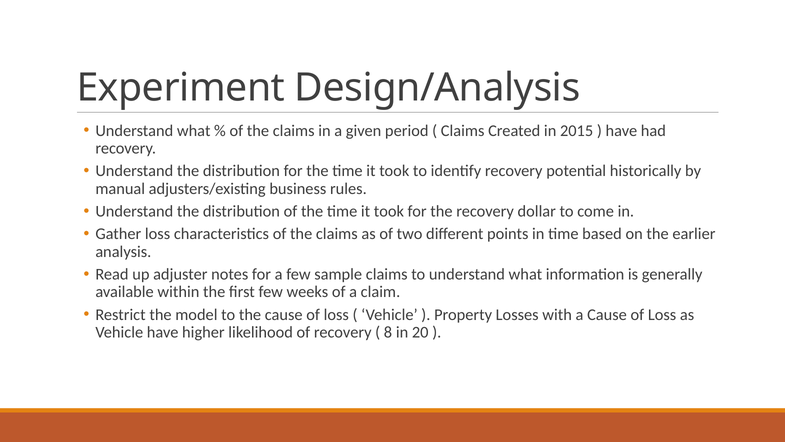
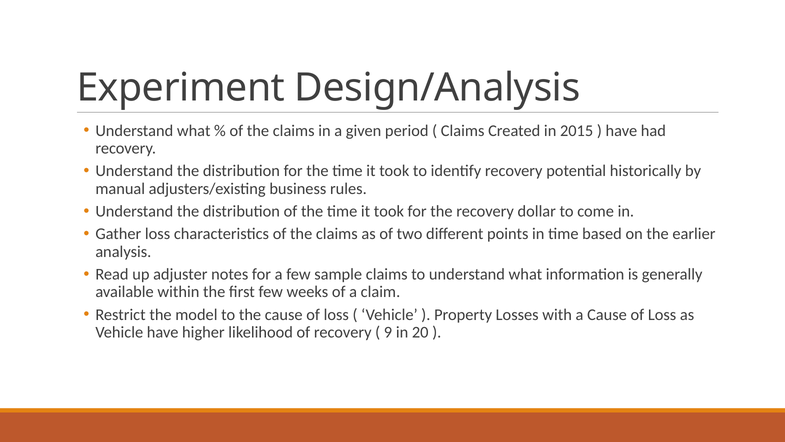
8: 8 -> 9 (388, 332)
